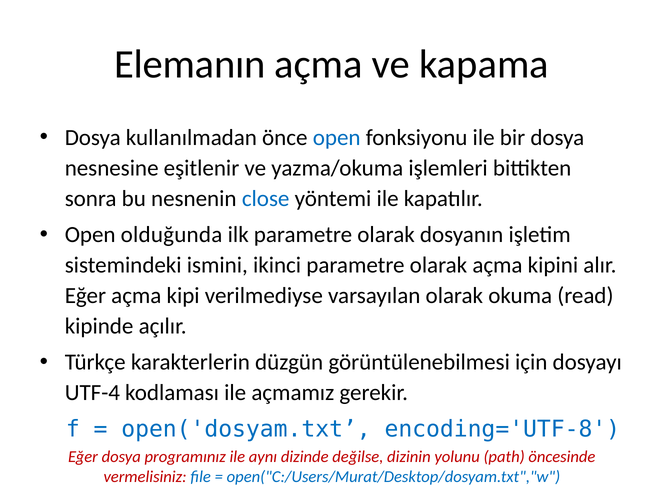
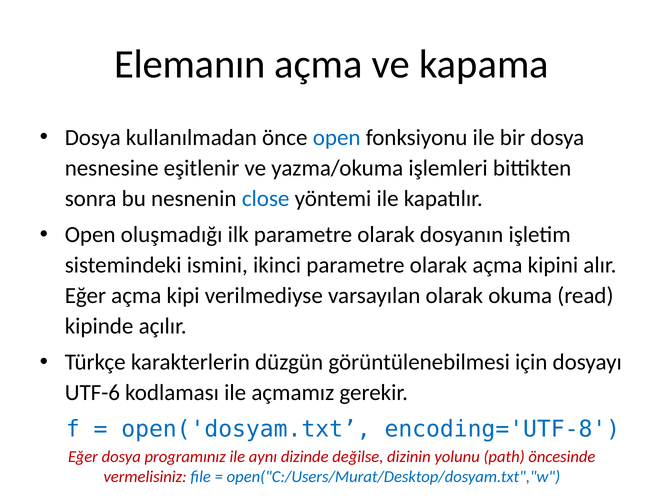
olduğunda: olduğunda -> oluşmadığı (172, 235)
UTF-4: UTF-4 -> UTF-6 (92, 393)
